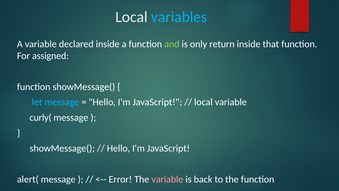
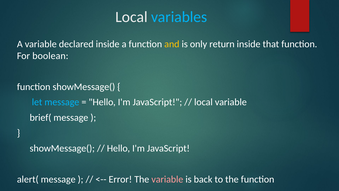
and colour: light green -> yellow (172, 44)
assigned: assigned -> boolean (50, 56)
curly(: curly( -> brief( (40, 117)
